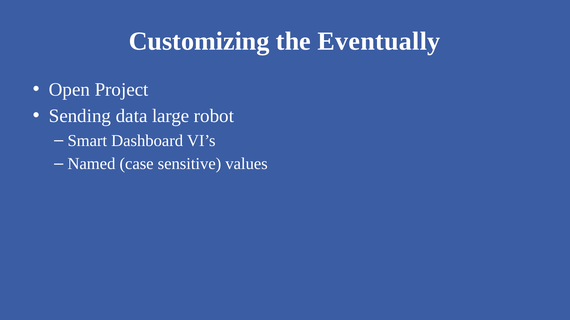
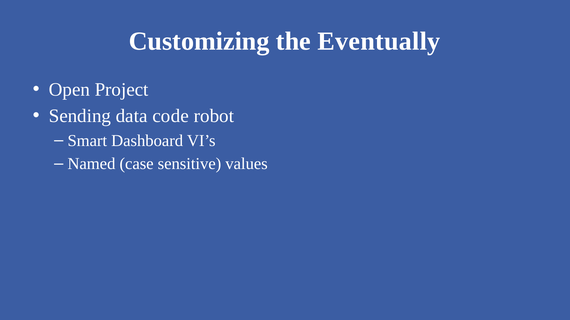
large: large -> code (171, 116)
